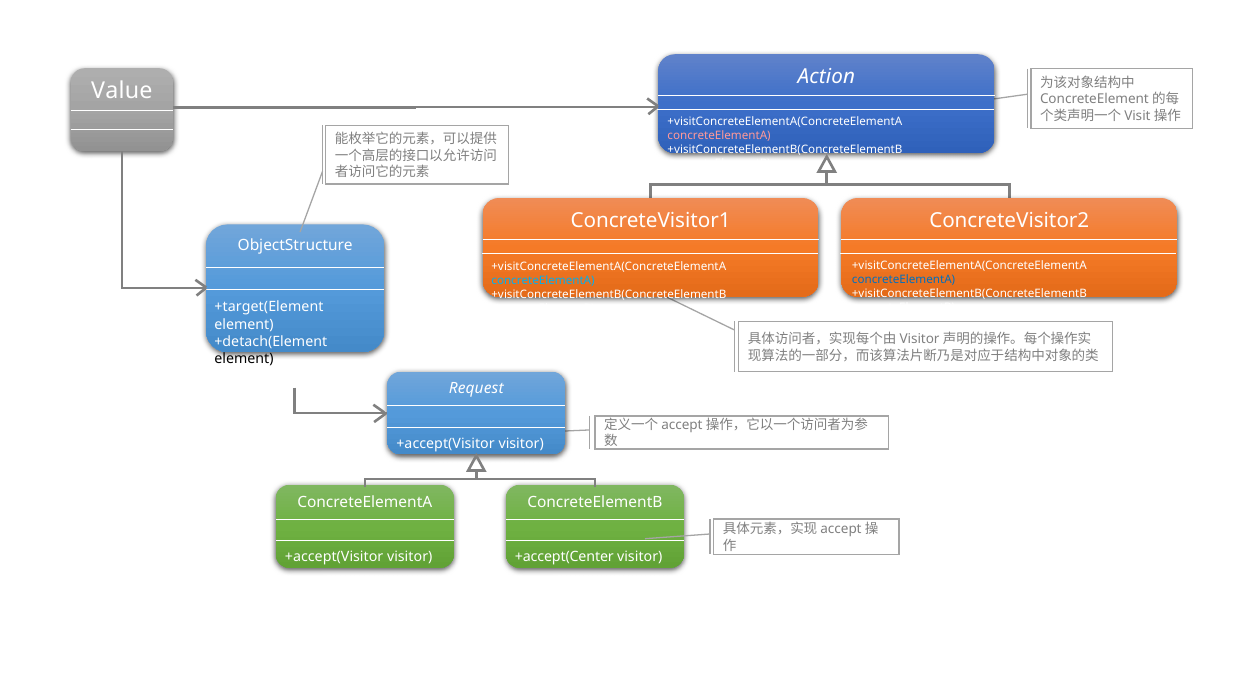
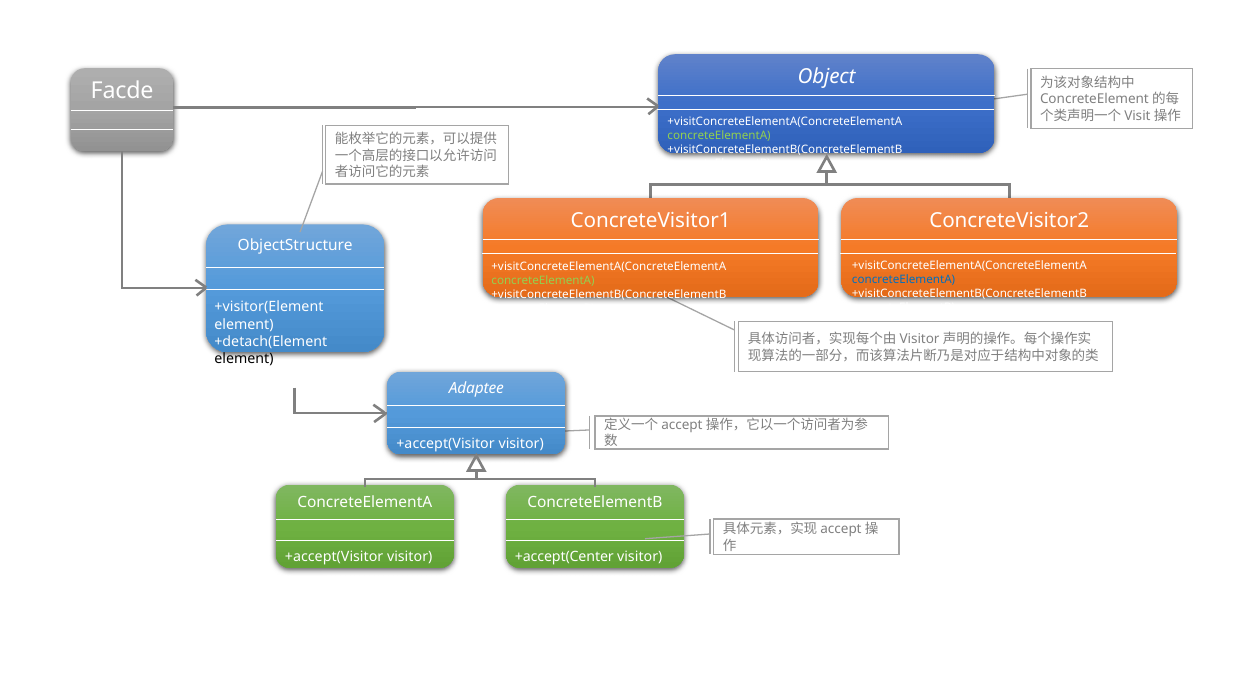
Action: Action -> Object (827, 77)
Value: Value -> Facde (122, 91)
concreteElementA colour: pink -> light green (719, 136)
concreteElementA colour: light blue -> light green (543, 281)
+target(Element: +target(Element -> +visitor(Element (269, 307)
Request: Request -> Adaptee (476, 389)
